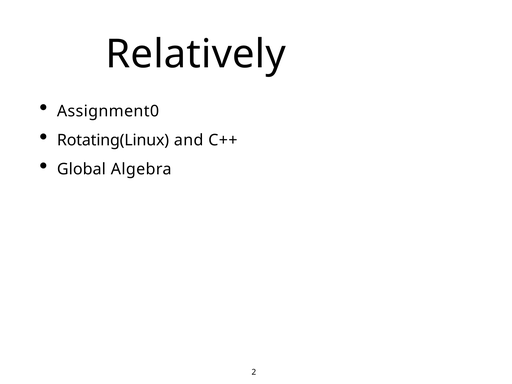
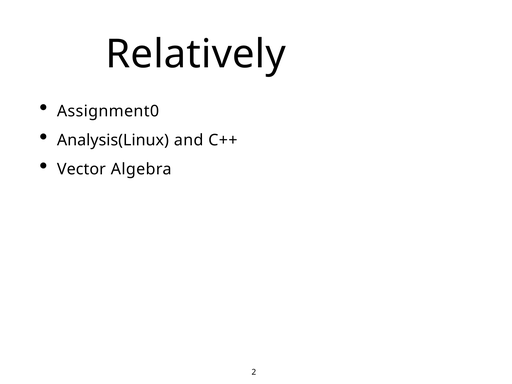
Rotating(Linux: Rotating(Linux -> Analysis(Linux (113, 140)
Global: Global -> Vector (81, 169)
